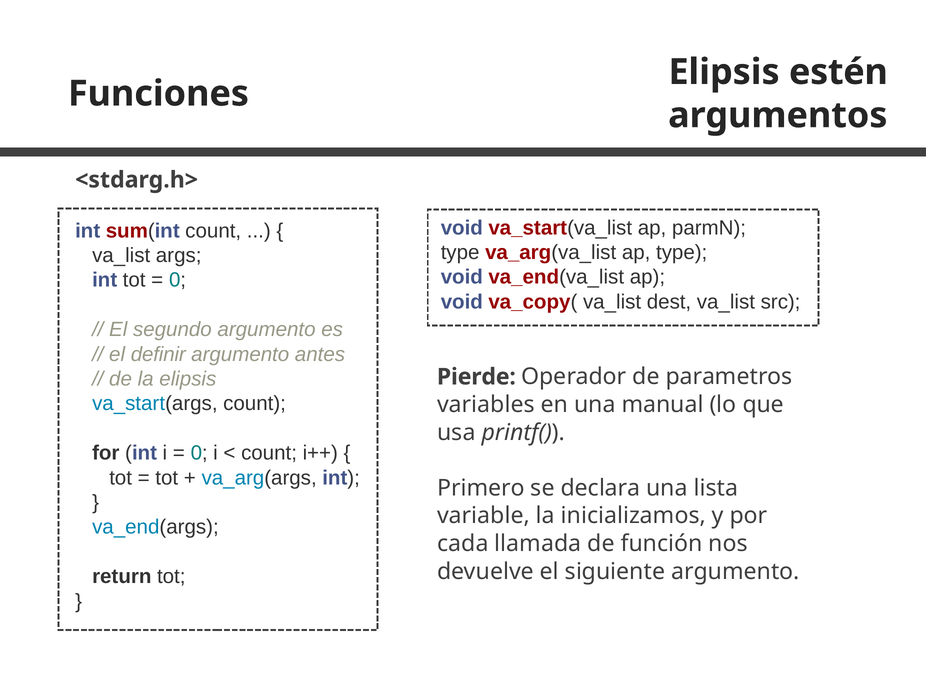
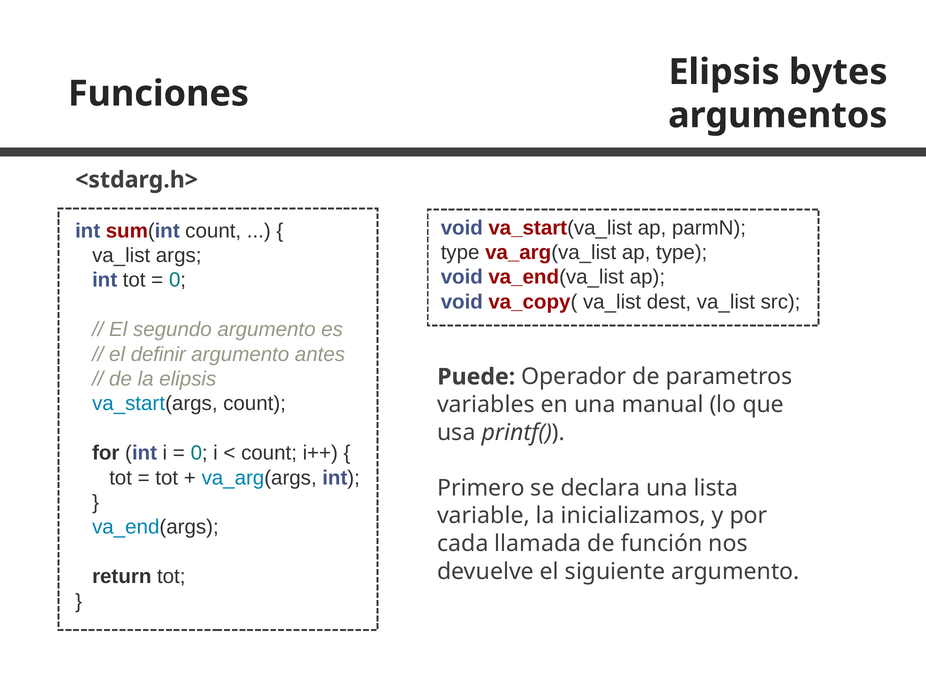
estén: estén -> bytes (838, 72)
Pierde: Pierde -> Puede (476, 377)
